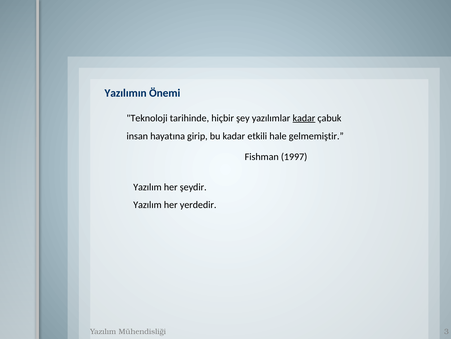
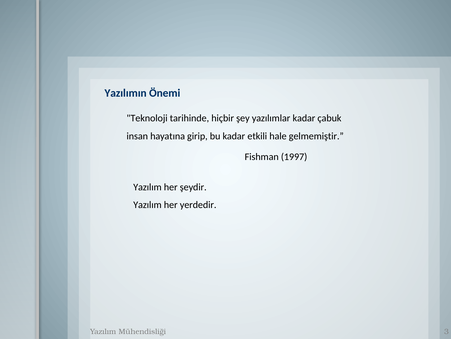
kadar underline: present -> none (304, 118)
